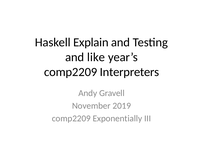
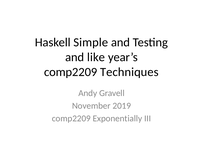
Explain: Explain -> Simple (91, 42)
Interpreters: Interpreters -> Techniques (129, 72)
